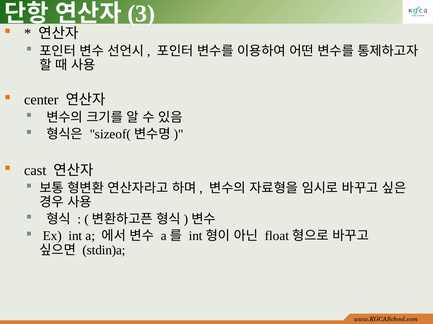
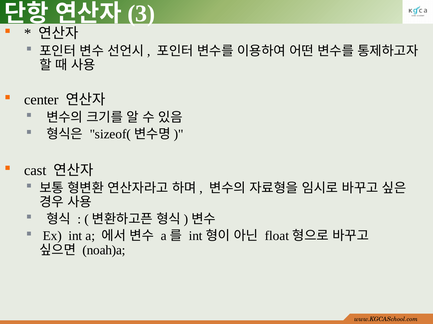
stdin)a: stdin)a -> noah)a (104, 251)
